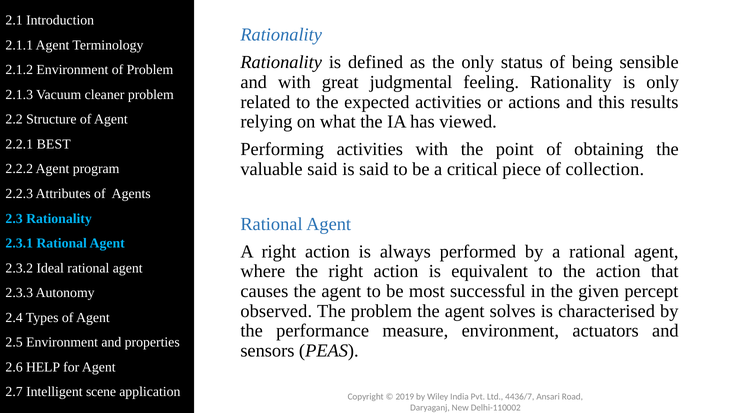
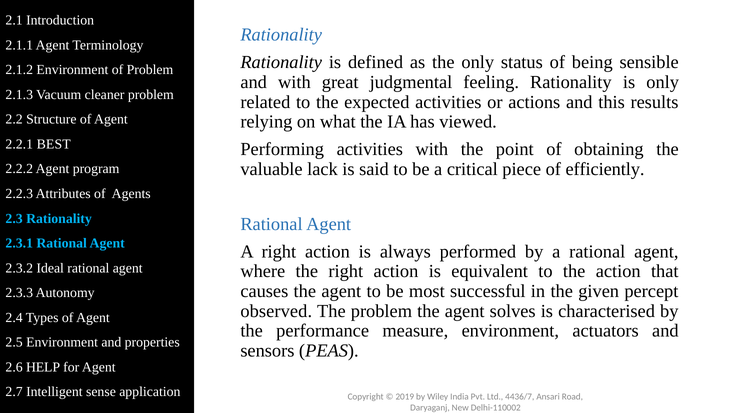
valuable said: said -> lack (322, 169)
collection: collection -> efficiently (605, 169)
scene: scene -> sense (101, 392)
